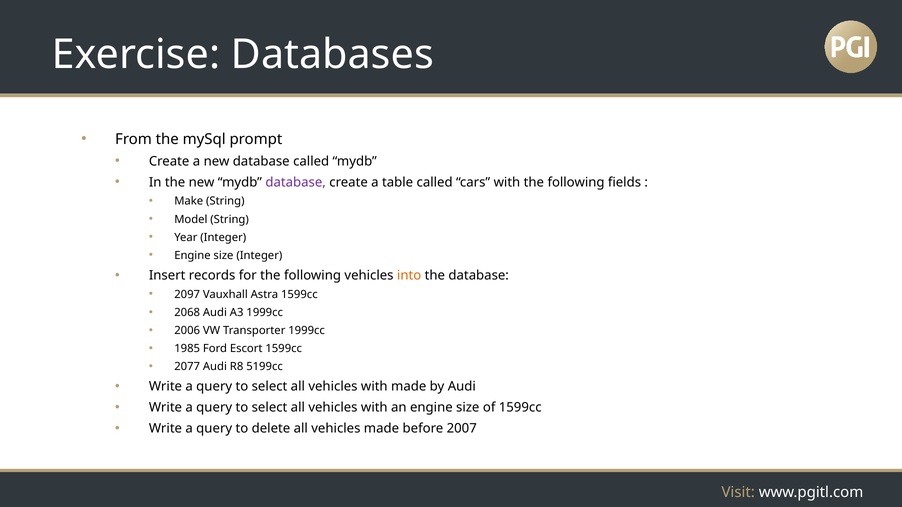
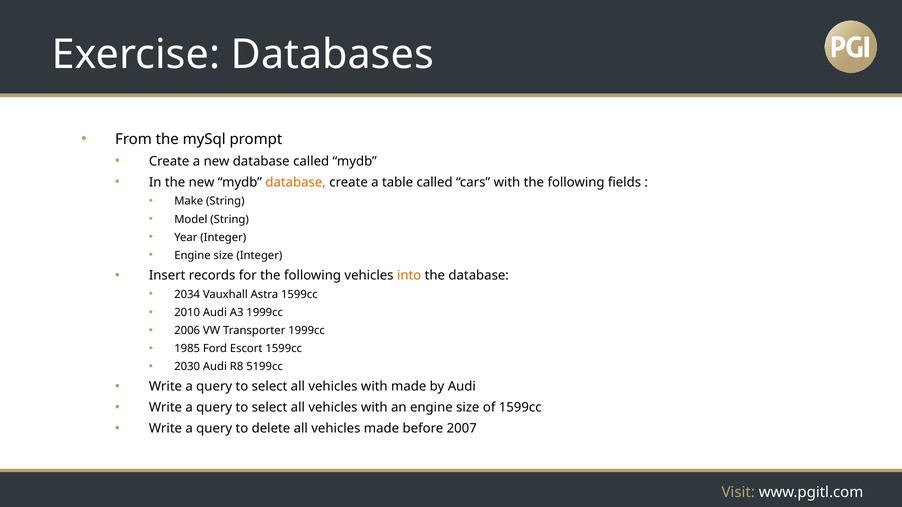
database colour: purple -> orange (296, 182)
2097: 2097 -> 2034 (187, 295)
2068: 2068 -> 2010 (187, 313)
2077: 2077 -> 2030 (187, 367)
